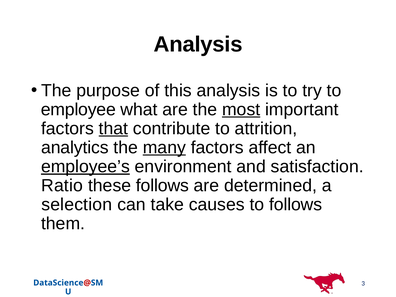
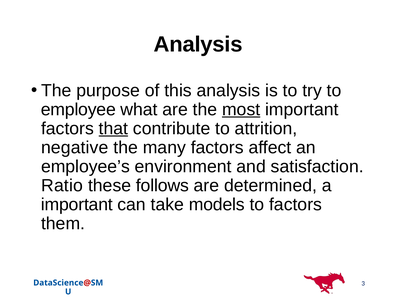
analytics: analytics -> negative (75, 148)
many underline: present -> none (164, 148)
employee’s underline: present -> none (85, 167)
selection: selection -> important (77, 205)
causes: causes -> models (217, 205)
to follows: follows -> factors (296, 205)
